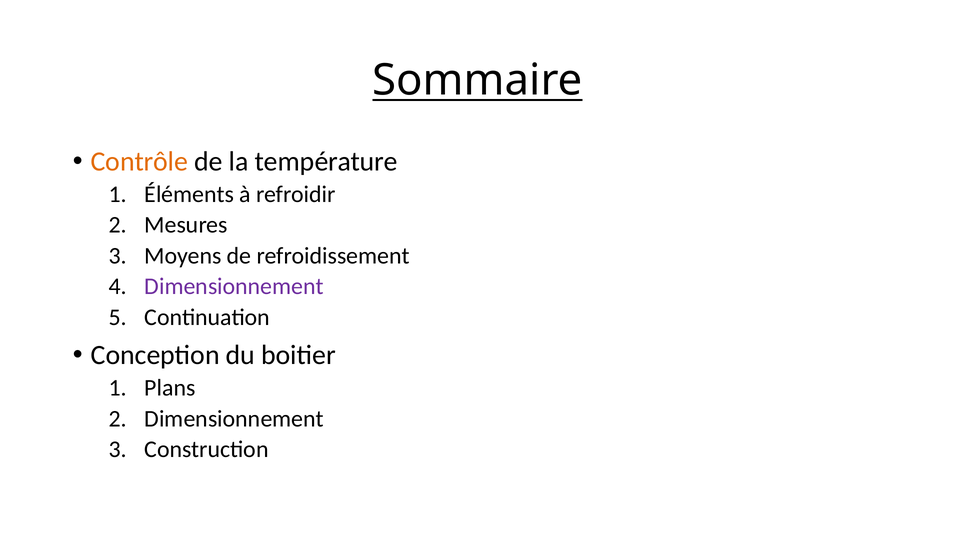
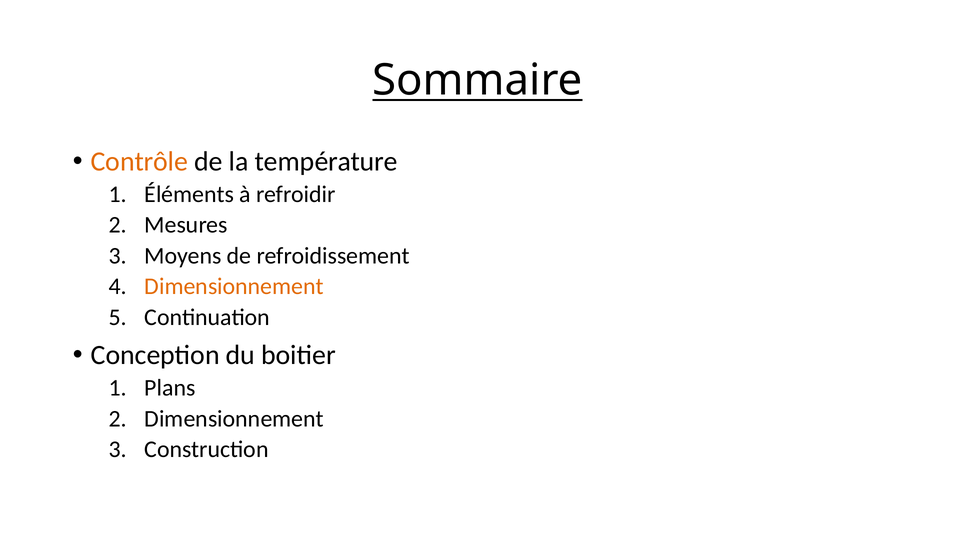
Dimensionnement colour: purple -> orange (234, 287)
